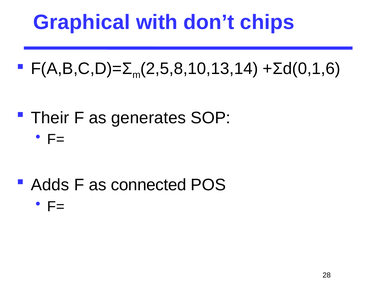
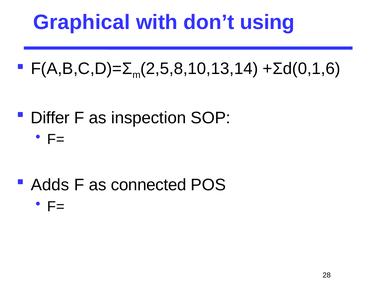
chips: chips -> using (267, 22)
Their: Their -> Differ (50, 118)
generates: generates -> inspection (149, 118)
